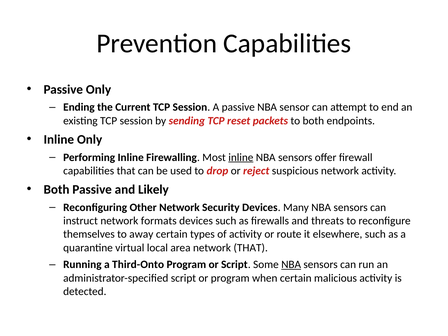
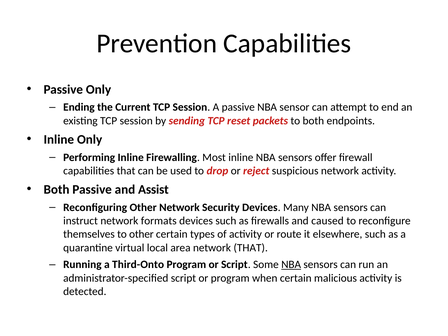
inline underline: present -> none (241, 157)
Likely: Likely -> Assist (153, 189)
threats: threats -> caused (328, 221)
to away: away -> other (141, 234)
